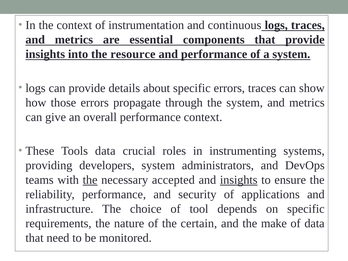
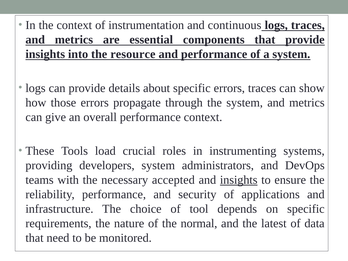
Tools data: data -> load (105, 151)
the underline: present -> none (90, 180)
certain: certain -> normal (199, 223)
make: make -> latest (274, 223)
